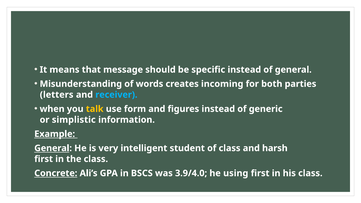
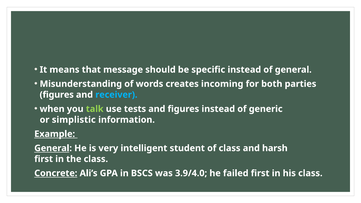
letters: letters -> figures (57, 95)
talk colour: yellow -> light green (95, 109)
form: form -> tests (135, 109)
using: using -> failed (236, 173)
